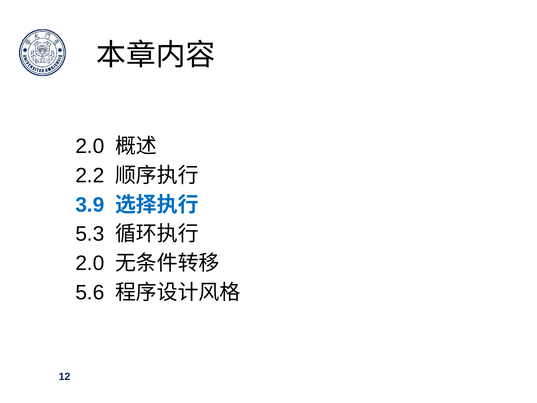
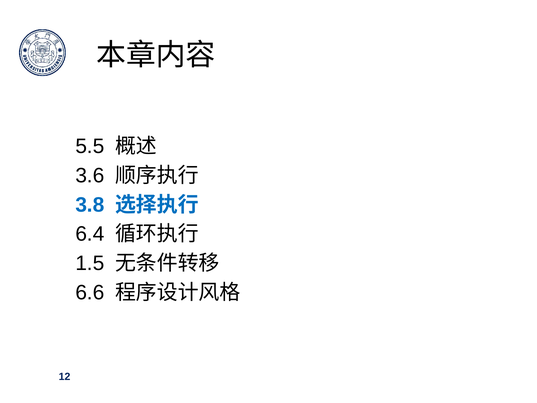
2.0: 2.0 -> 5.5 (90, 146)
2.2: 2.2 -> 3.6 (90, 175)
3.9: 3.9 -> 3.8 (90, 205)
5.3: 5.3 -> 6.4 (90, 234)
2.0: 2.0 -> 1.5 (90, 263)
5.6: 5.6 -> 6.6 (90, 292)
